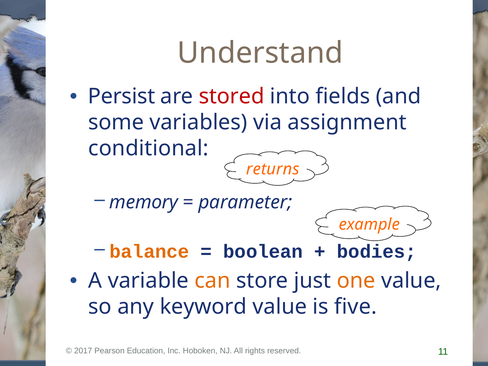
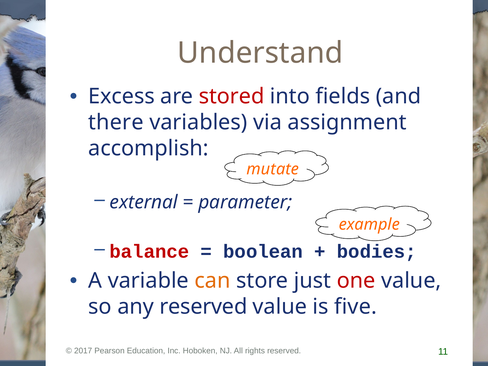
Persist: Persist -> Excess (121, 96)
some: some -> there (116, 122)
conditional: conditional -> accomplish (148, 148)
returns: returns -> mutate (273, 169)
memory: memory -> external (144, 202)
balance colour: orange -> red (149, 252)
one colour: orange -> red (356, 281)
any keyword: keyword -> reserved (203, 307)
